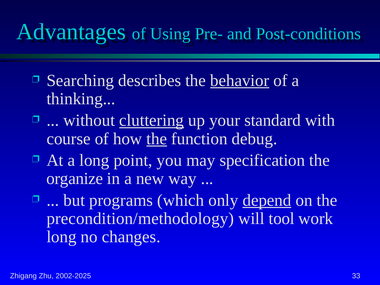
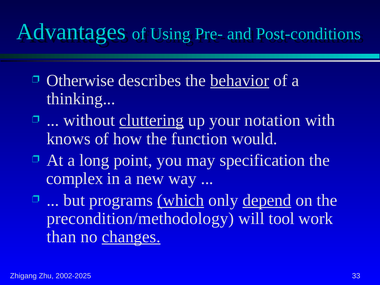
Searching: Searching -> Otherwise (80, 81)
standard: standard -> notation (273, 120)
course: course -> knows (69, 139)
the underline: present -> none (157, 139)
debug: debug -> would (255, 139)
organize: organize -> complex (75, 179)
which underline: none -> present (181, 200)
long: long -> than (61, 237)
changes underline: none -> present (131, 237)
